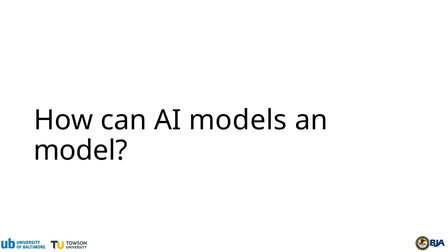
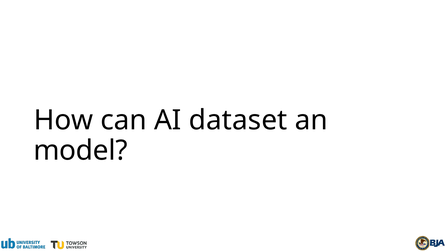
models: models -> dataset (238, 120)
